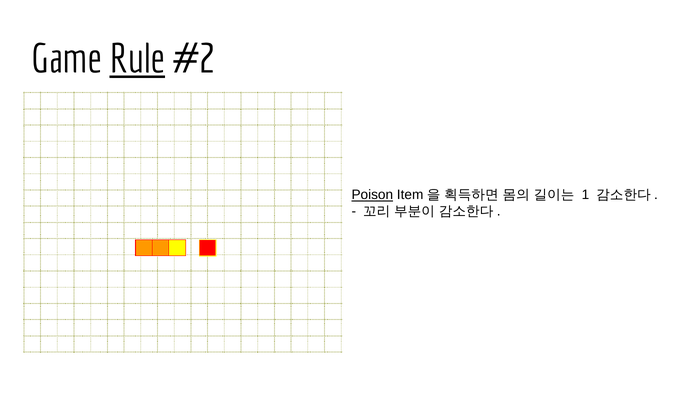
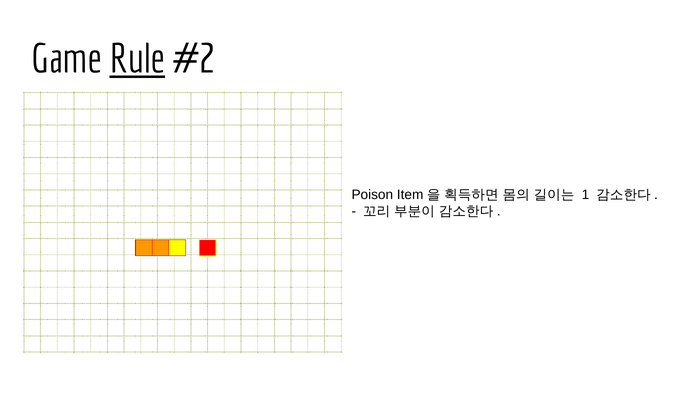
Poison underline: present -> none (372, 195)
